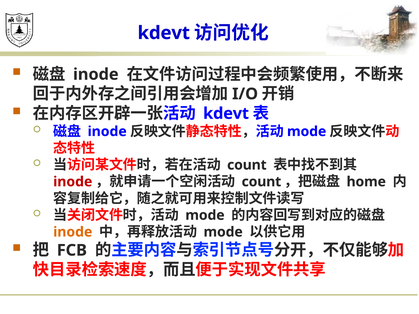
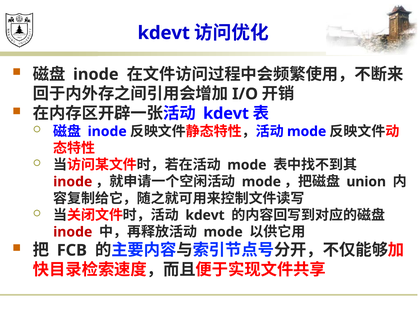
count: count -> mode (247, 165)
count: count -> mode (261, 182)
home: home -> union (366, 182)
mode: mode -> kdevt (205, 215)
inode colour: orange -> red (73, 232)
